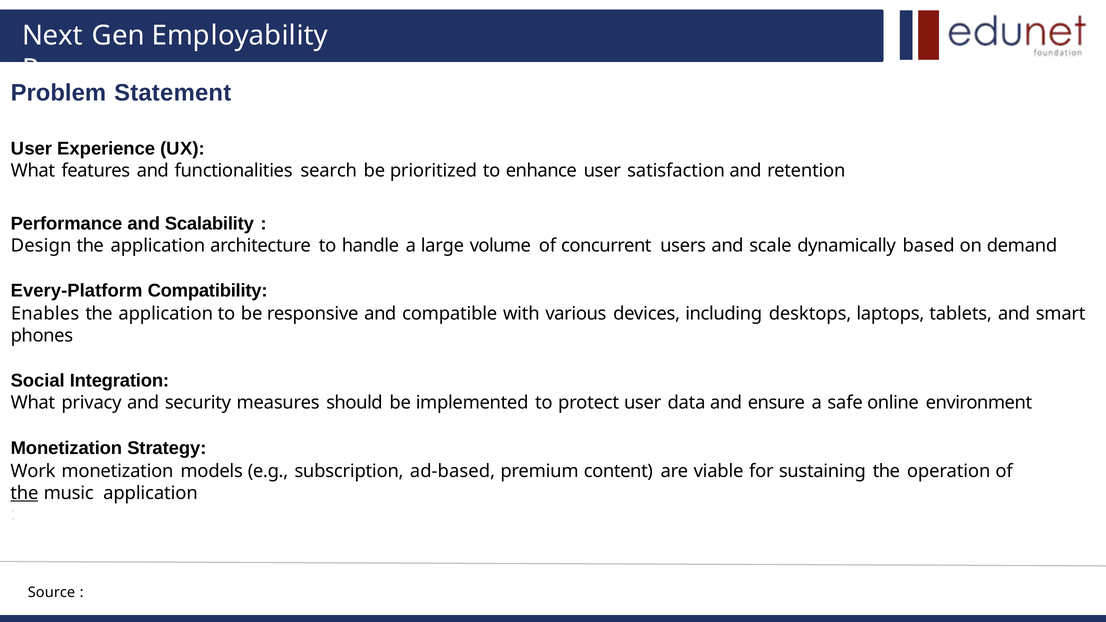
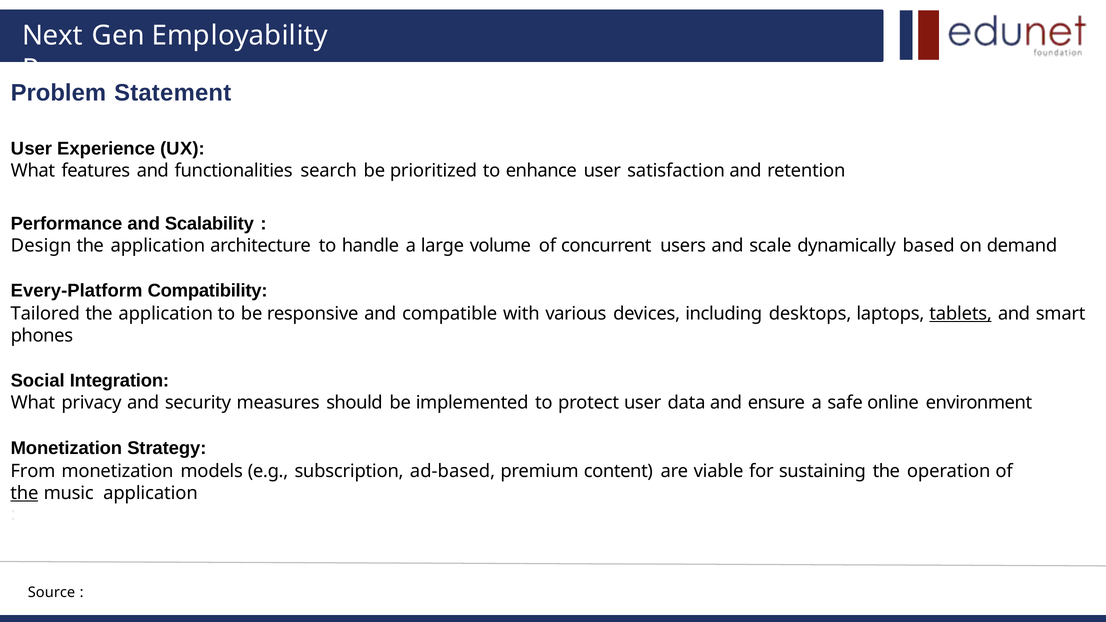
Enables: Enables -> Tailored (45, 314)
tablets underline: none -> present (961, 314)
Work: Work -> From (33, 471)
